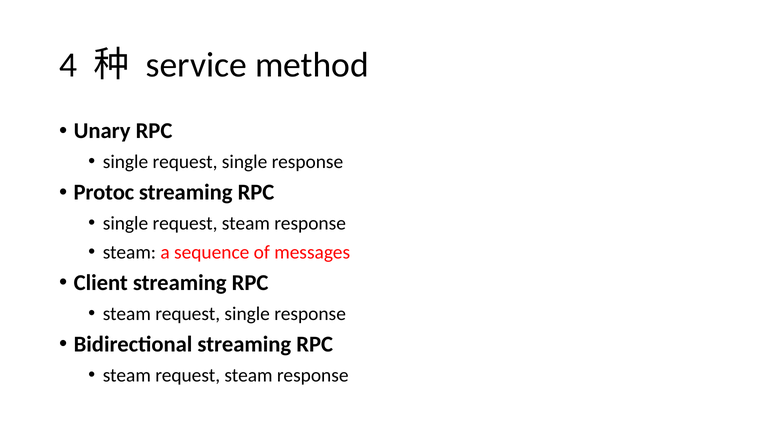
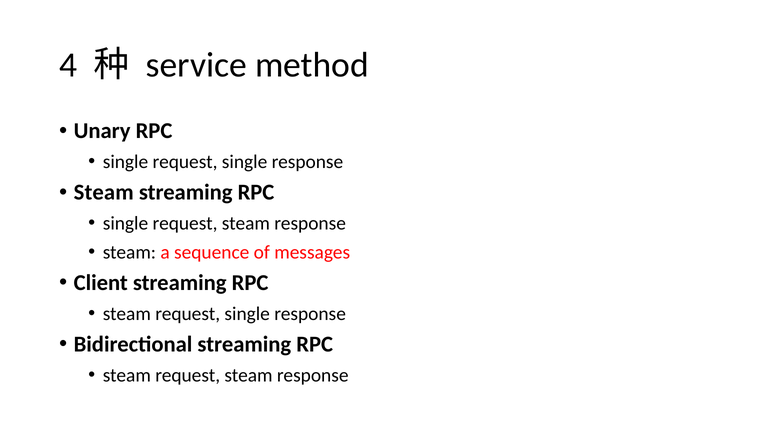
Protoc: Protoc -> Steam (104, 193)
